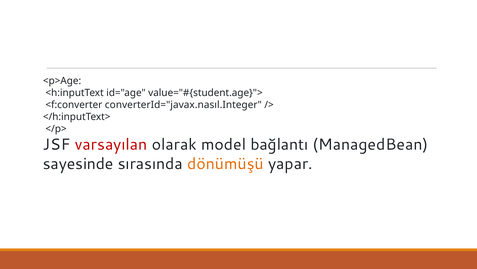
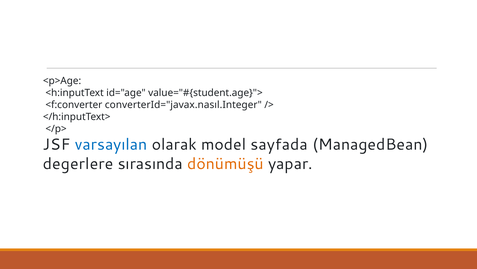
varsayılan colour: red -> blue (111, 144)
bağlantı: bağlantı -> sayfada (279, 144)
sayesinde: sayesinde -> degerlere (78, 163)
